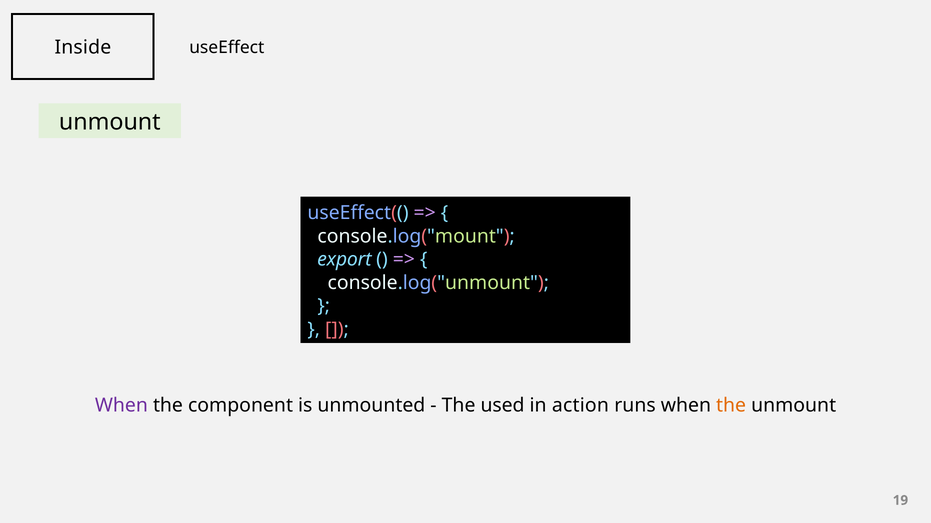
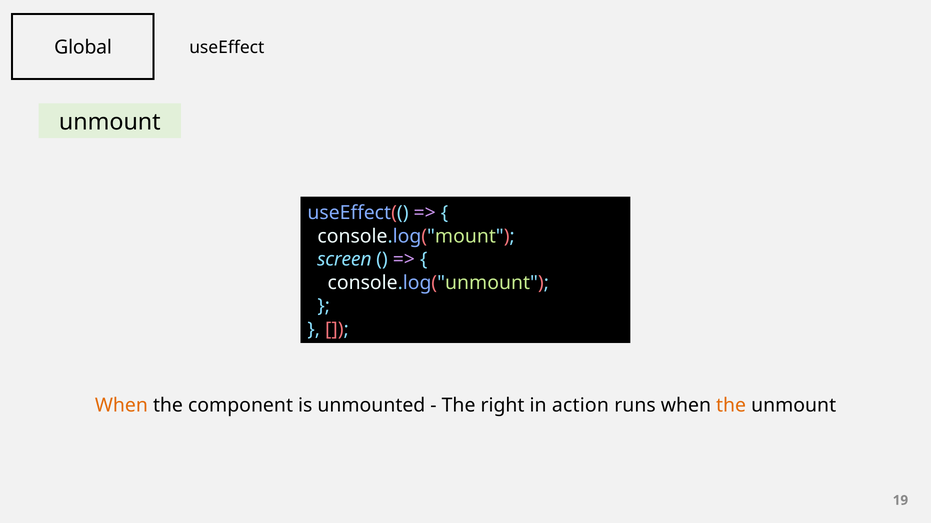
Inside: Inside -> Global (83, 48)
export: export -> screen (344, 260)
When colour: purple -> orange (121, 406)
used: used -> right (502, 406)
